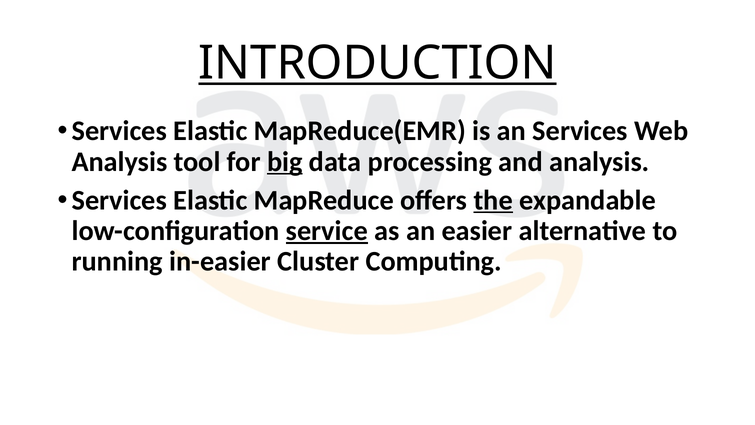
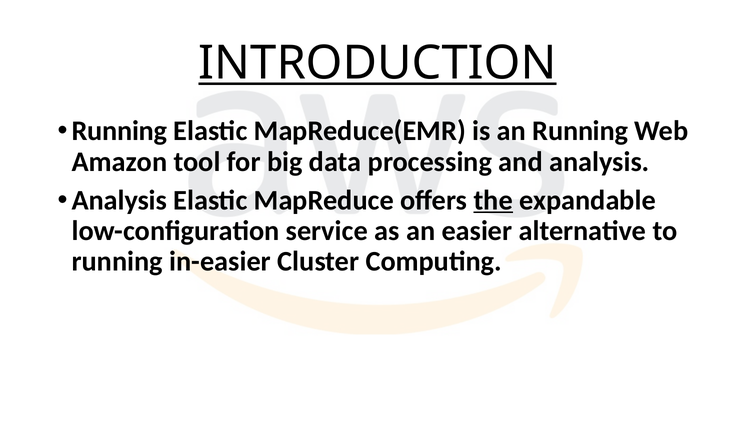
Services: Services -> Running (119, 131)
an Services: Services -> Running (580, 131)
Analysis: Analysis -> Amazon (120, 162)
big underline: present -> none (285, 162)
Services: Services -> Analysis (119, 200)
service underline: present -> none (327, 231)
